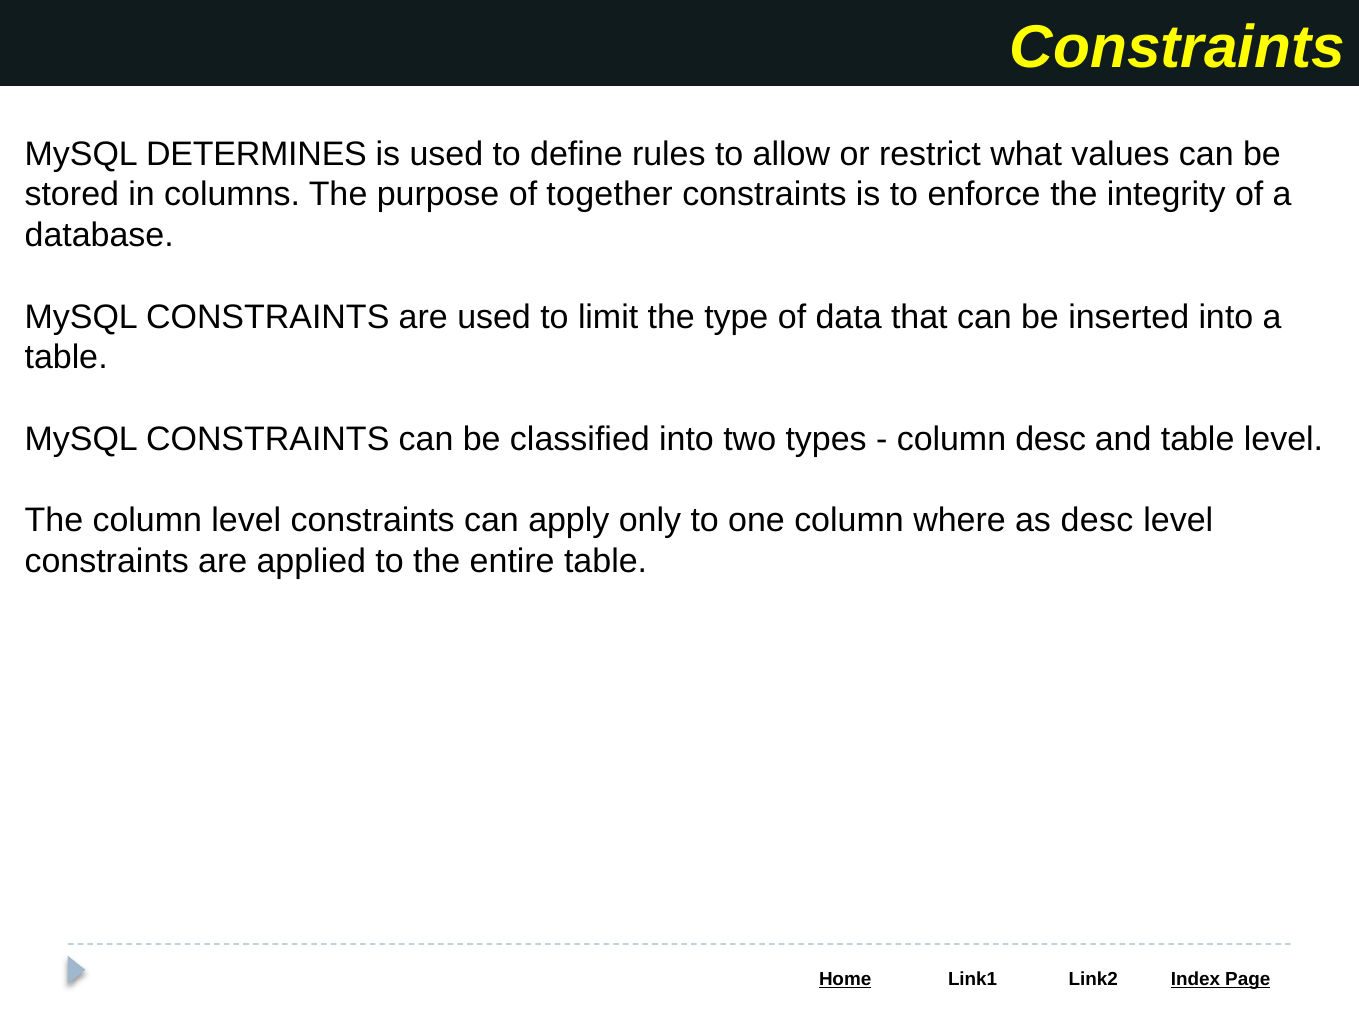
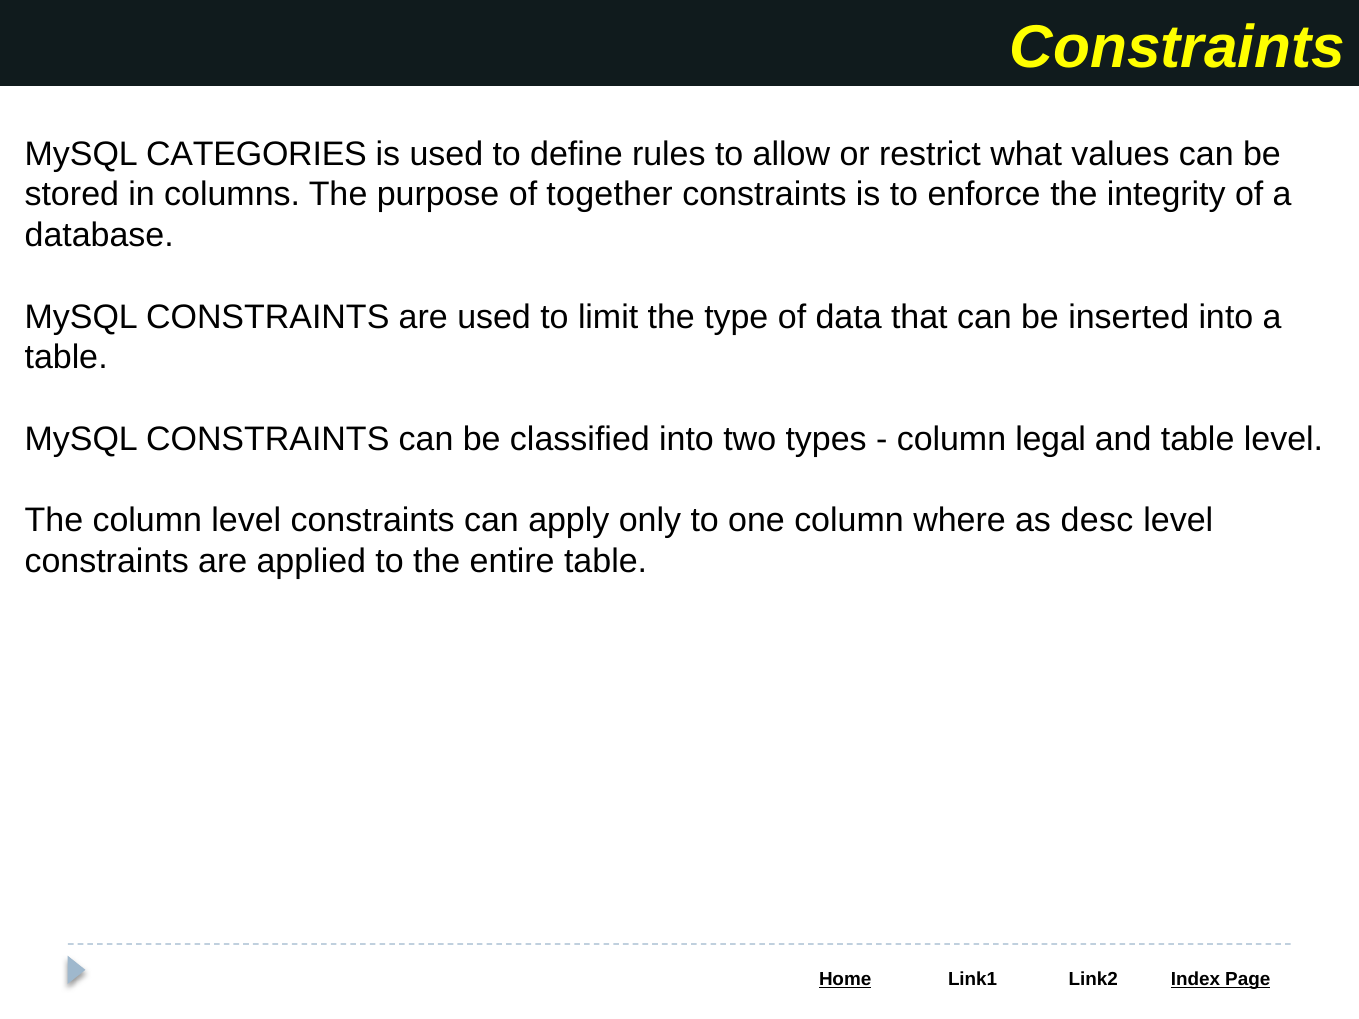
DETERMINES: DETERMINES -> CATEGORIES (256, 154)
column desc: desc -> legal (1051, 439)
